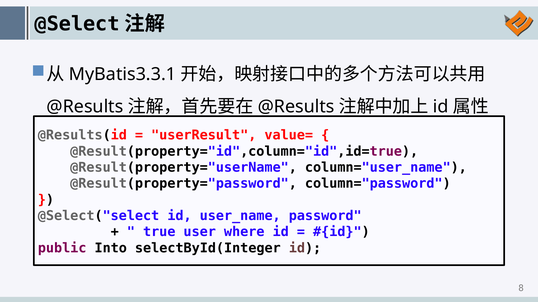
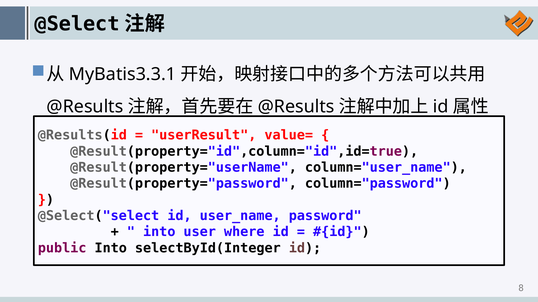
true: true -> into (159, 232)
